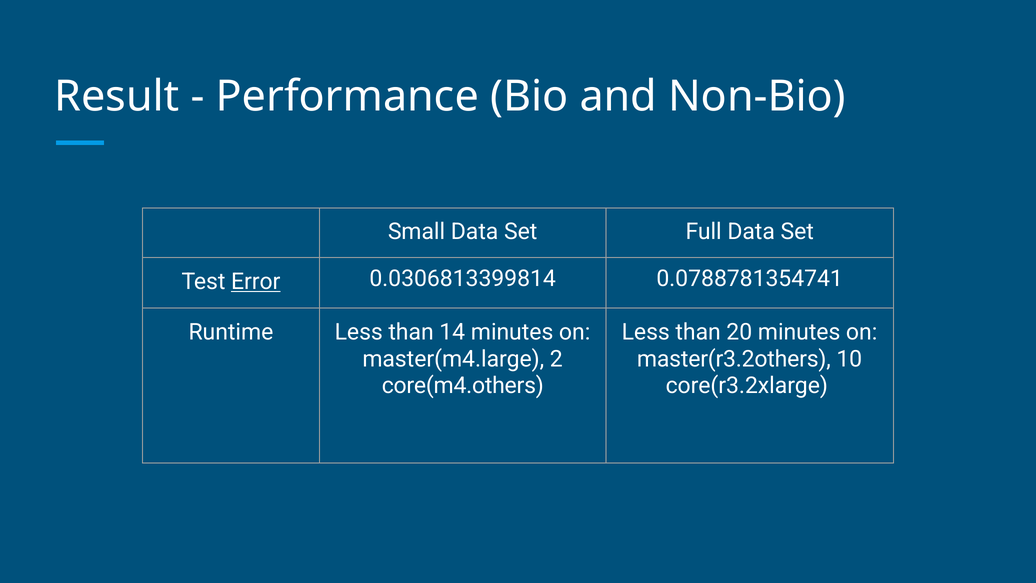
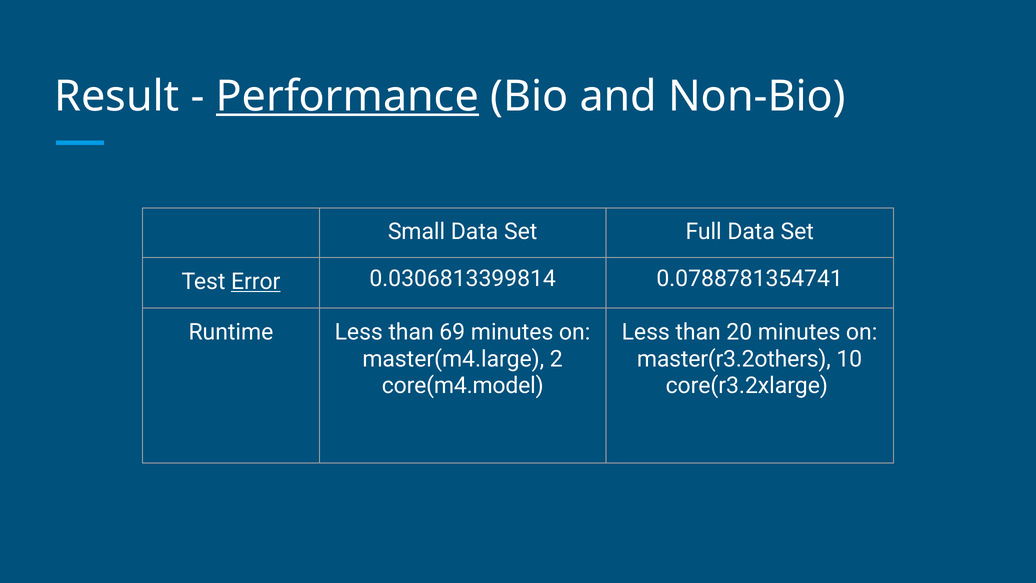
Performance underline: none -> present (347, 96)
14: 14 -> 69 (452, 332)
core(m4.others: core(m4.others -> core(m4.model (463, 386)
